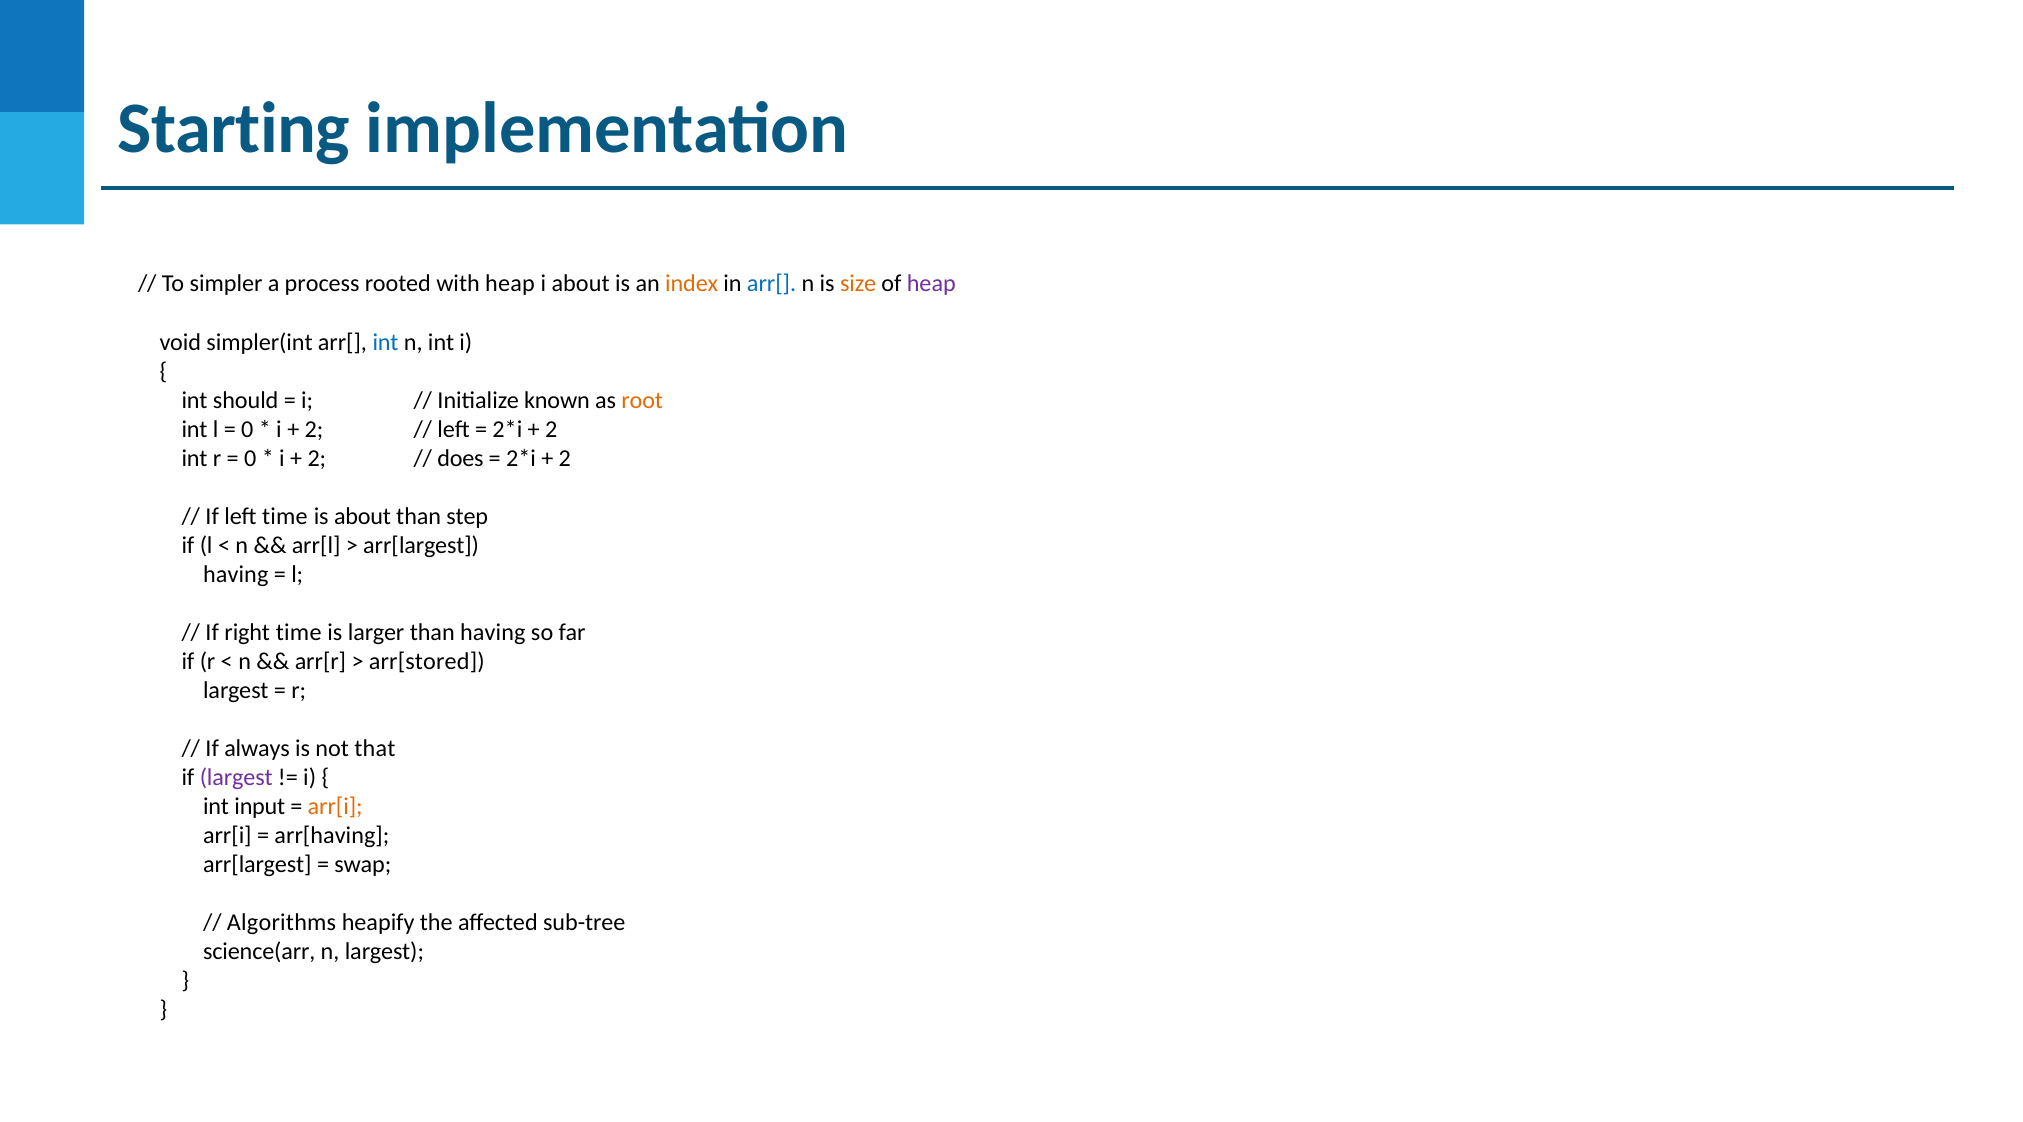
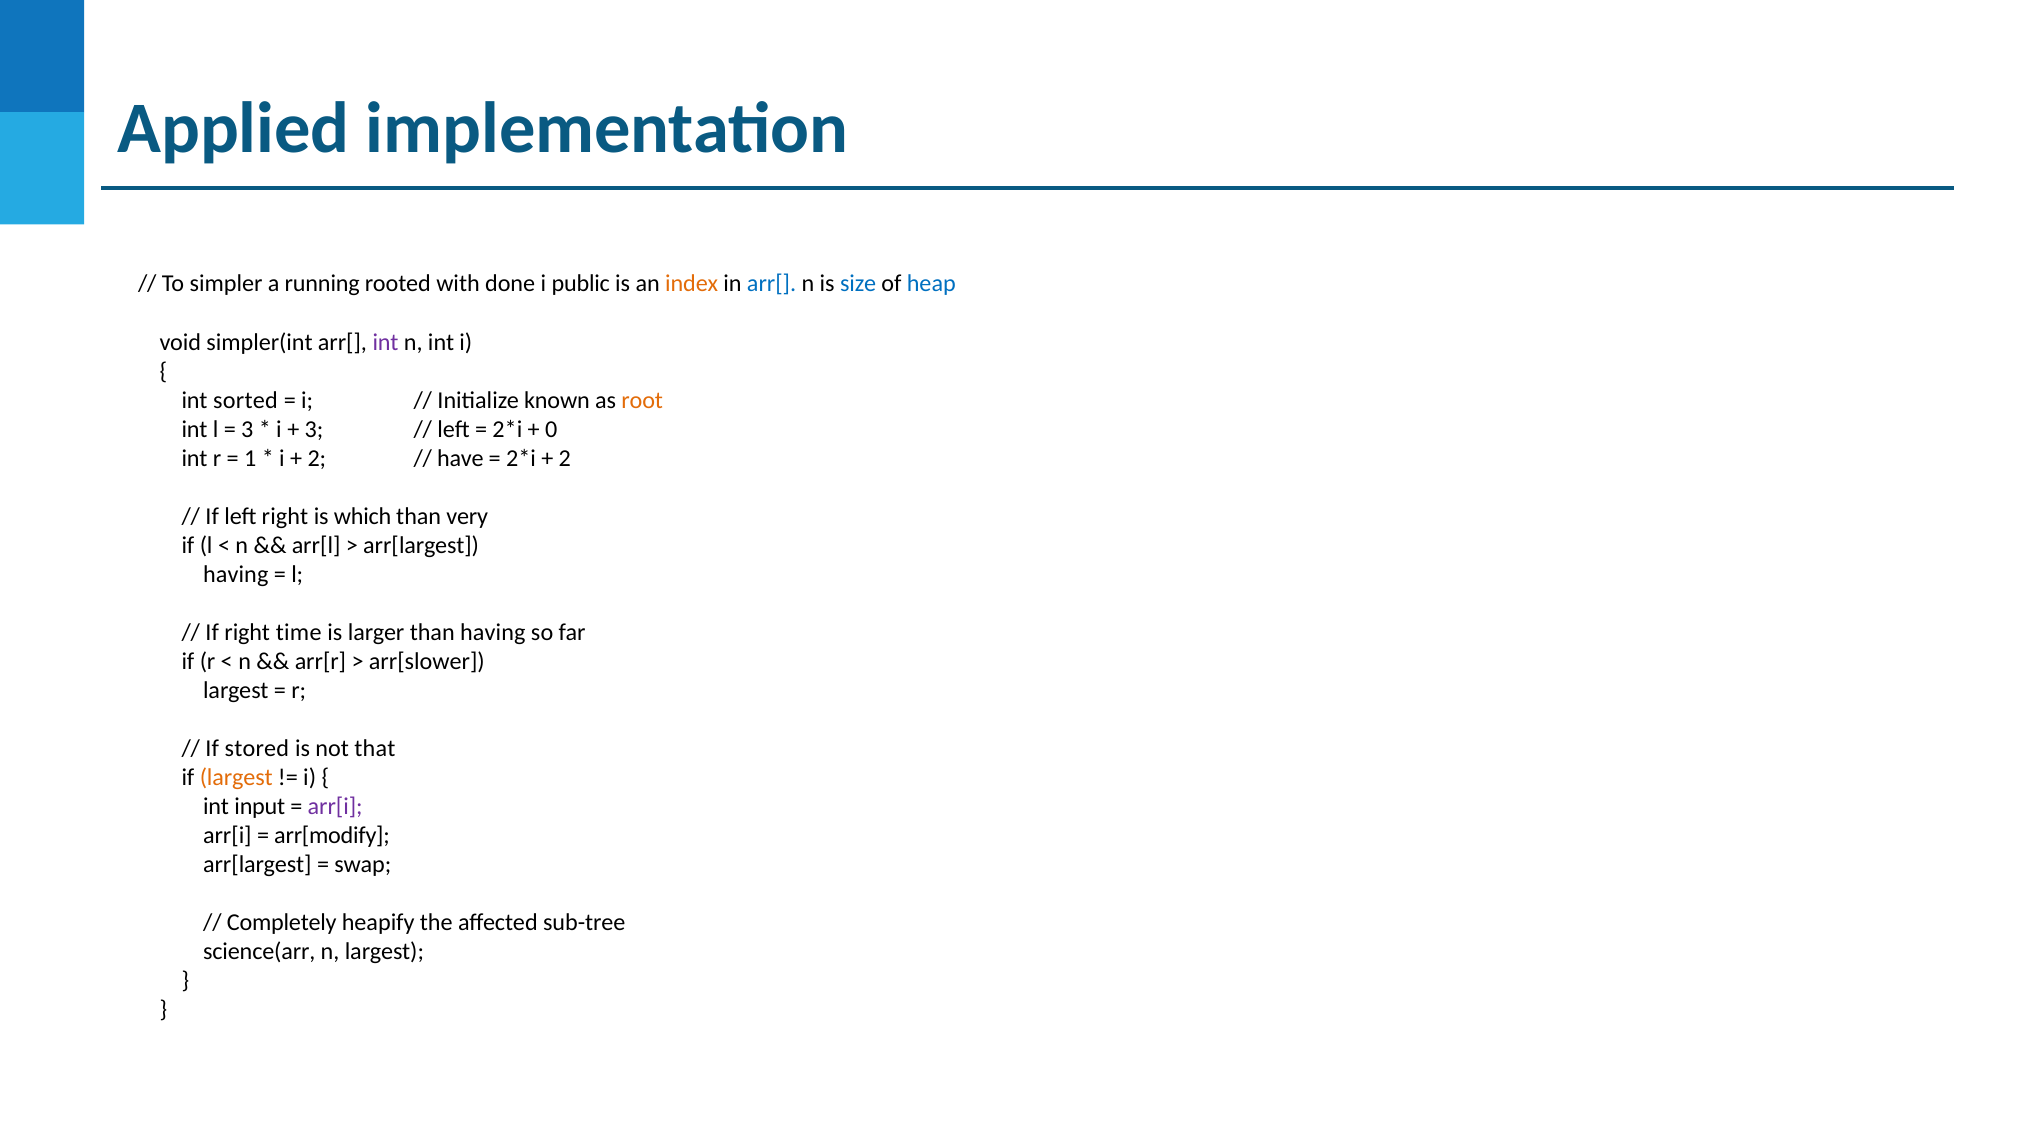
Starting: Starting -> Applied (233, 128)
process: process -> running (322, 284)
with heap: heap -> done (510, 284)
i about: about -> public (581, 284)
size colour: orange -> blue (858, 284)
heap colour: purple -> blue (931, 284)
int colour: blue -> purple (386, 342)
should: should -> sorted (246, 400)
0: 0 -> 3 (247, 429)
2: 2 -> 3 (314, 429)
2: 2 -> 0 (551, 429)
0: 0 -> 1 (250, 458)
does: does -> have (460, 458)
left time: time -> right (285, 516)
is about: about -> which (363, 516)
step: step -> very (467, 516)
arr[stored: arr[stored -> arr[slower (427, 661)
always: always -> stored (257, 748)
largest colour: purple -> orange (236, 777)
arr[i colour: orange -> purple (335, 806)
arr[having: arr[having -> arr[modify (332, 835)
Algorithms: Algorithms -> Completely (282, 922)
